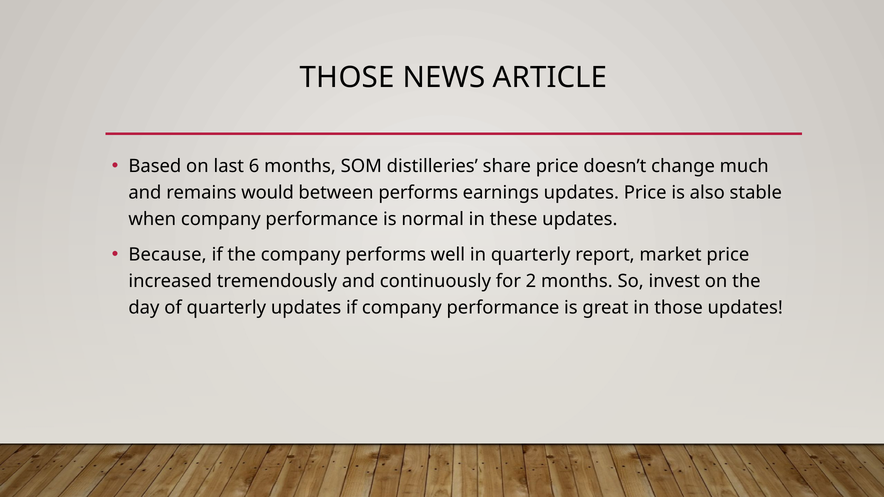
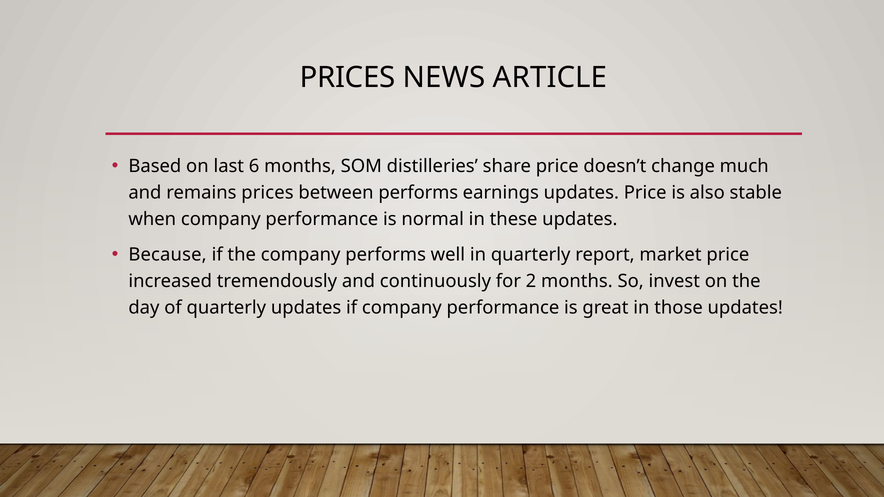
THOSE: THOSE -> PRICES (348, 77)
remains would: would -> prices (267, 193)
